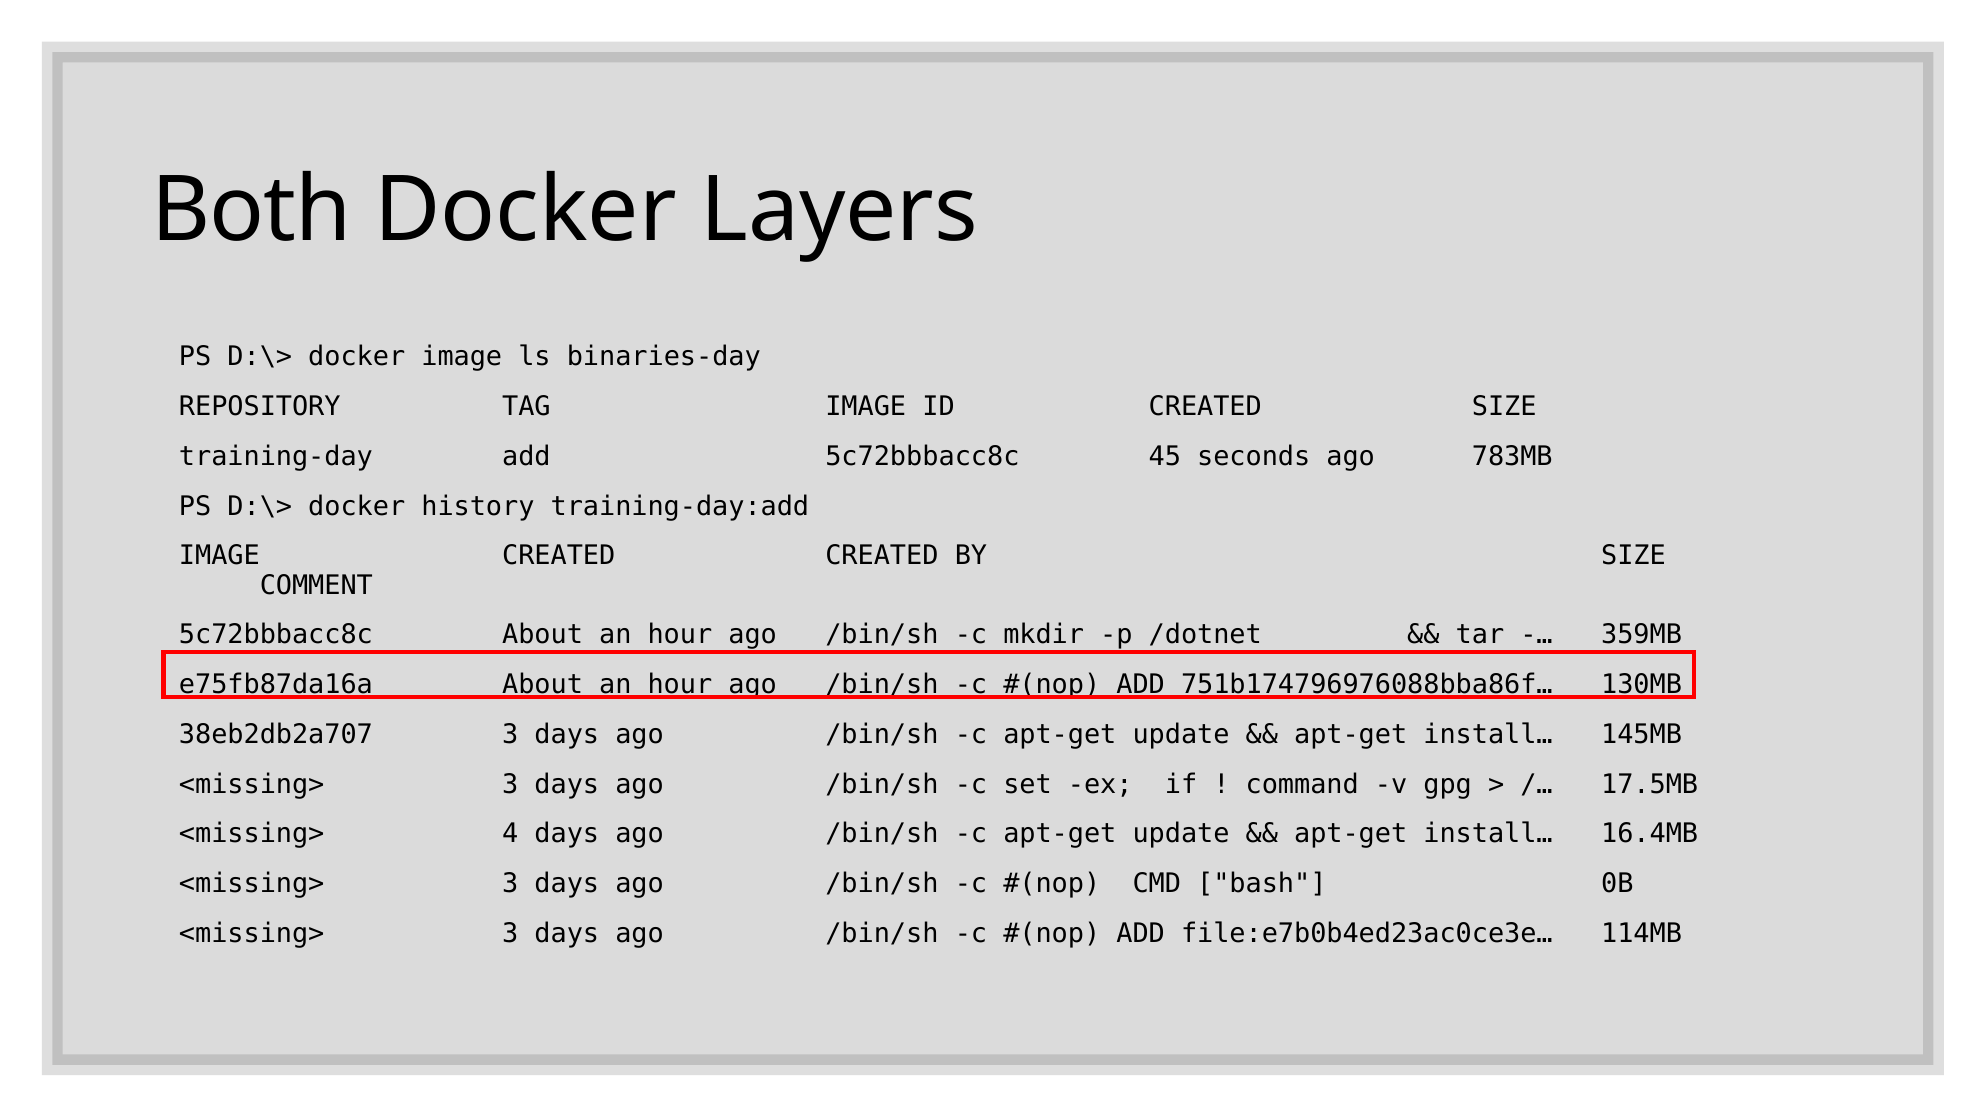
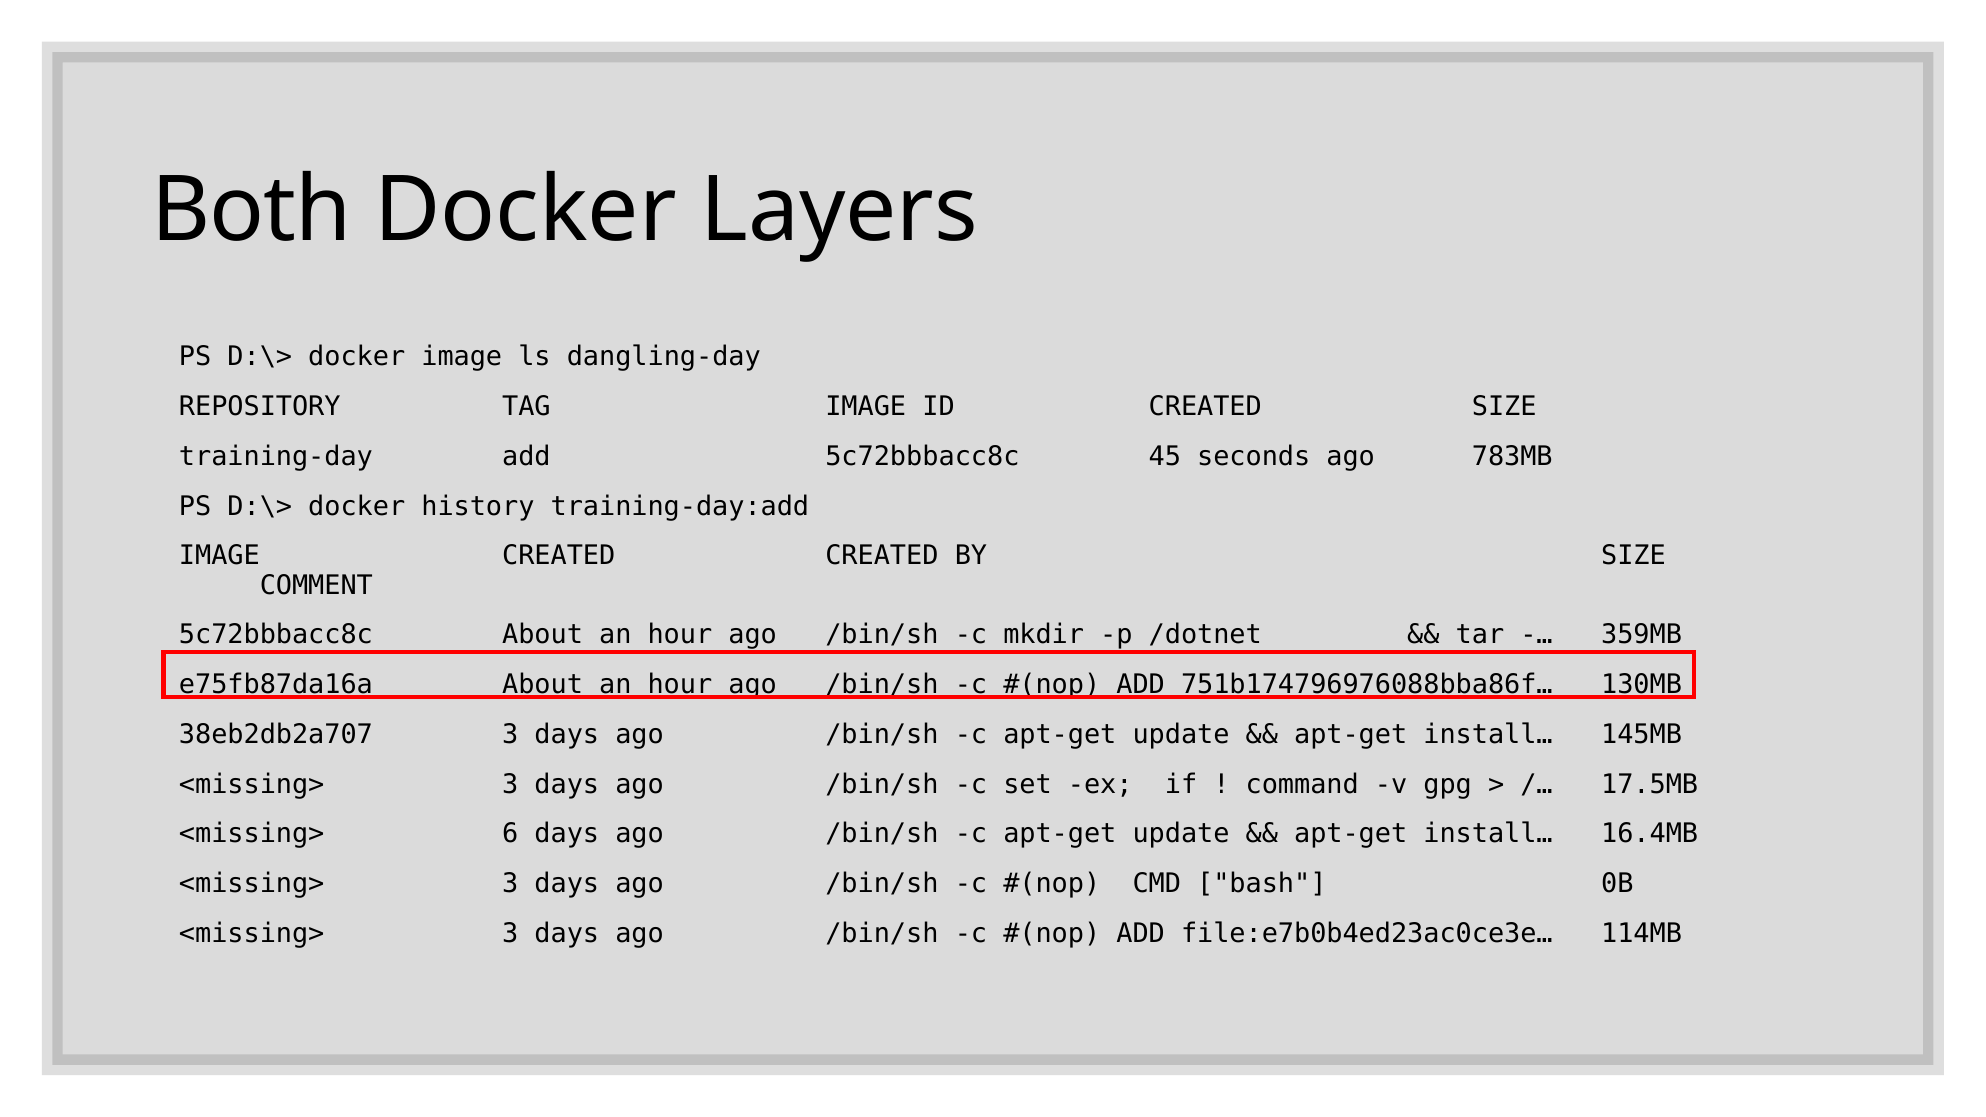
binaries-day: binaries-day -> dangling-day (664, 357)
4: 4 -> 6 (510, 834)
